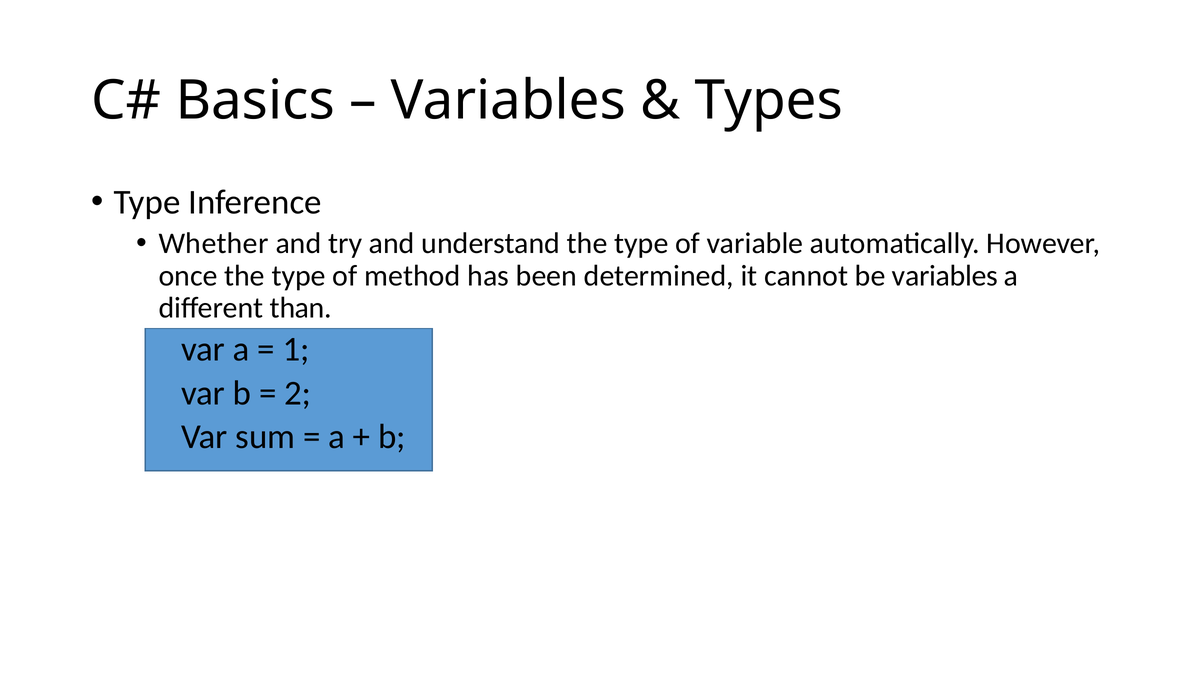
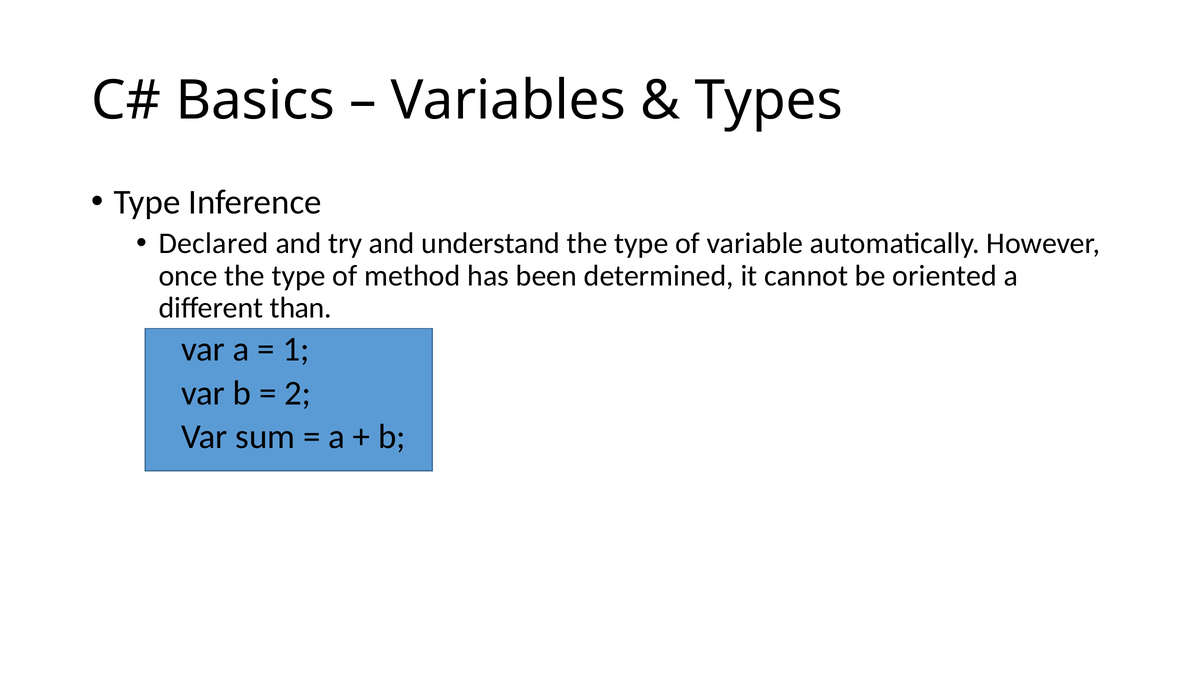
Whether: Whether -> Declared (214, 244)
be variables: variables -> oriented (945, 276)
